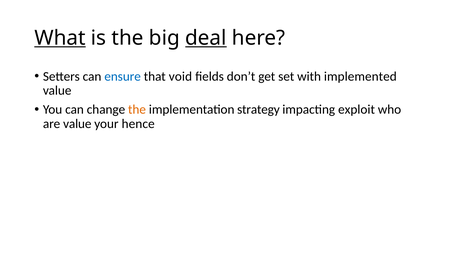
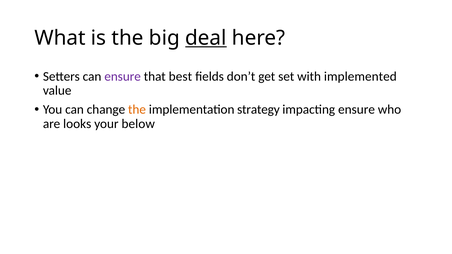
What underline: present -> none (60, 38)
ensure colour: blue -> purple (123, 76)
void: void -> best (180, 76)
impacting exploit: exploit -> ensure (357, 110)
are value: value -> looks (77, 124)
hence: hence -> below (138, 124)
